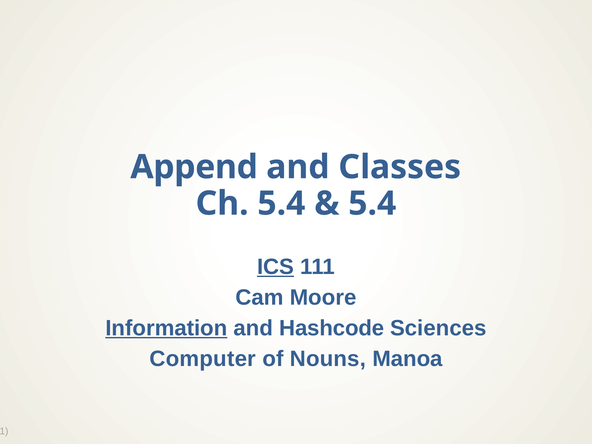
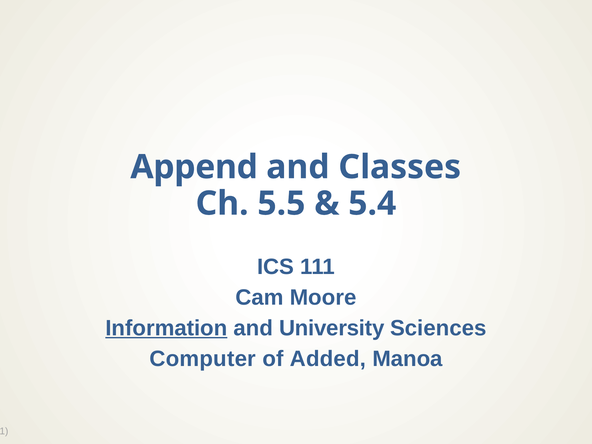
Ch 5.4: 5.4 -> 5.5 (281, 203)
ICS underline: present -> none (276, 267)
Hashcode: Hashcode -> University (332, 328)
Nouns: Nouns -> Added (328, 359)
